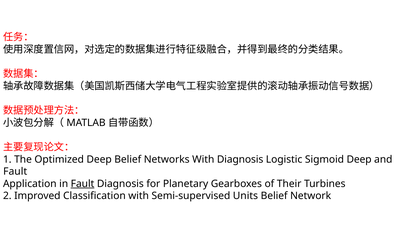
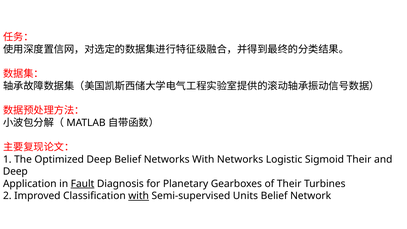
With Diagnosis: Diagnosis -> Networks (240, 159)
Sigmoid Deep: Deep -> Their (359, 159)
Fault: Fault -> Deep (15, 171)
with underline: none -> present (139, 196)
